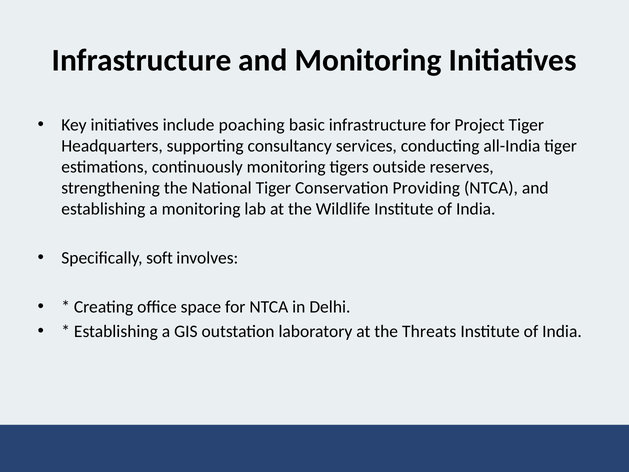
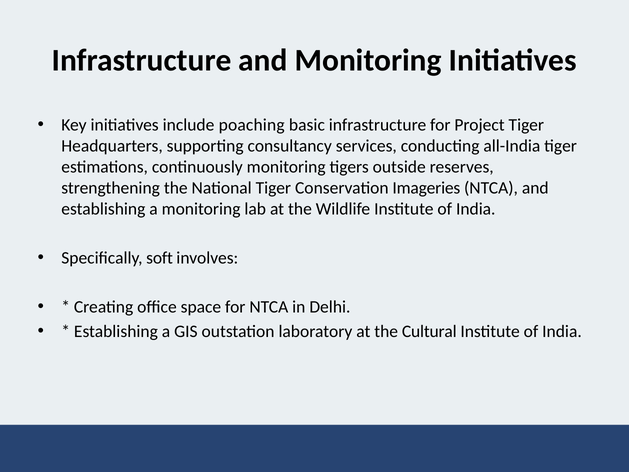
Providing: Providing -> Imageries (426, 188)
Threats: Threats -> Cultural (429, 331)
